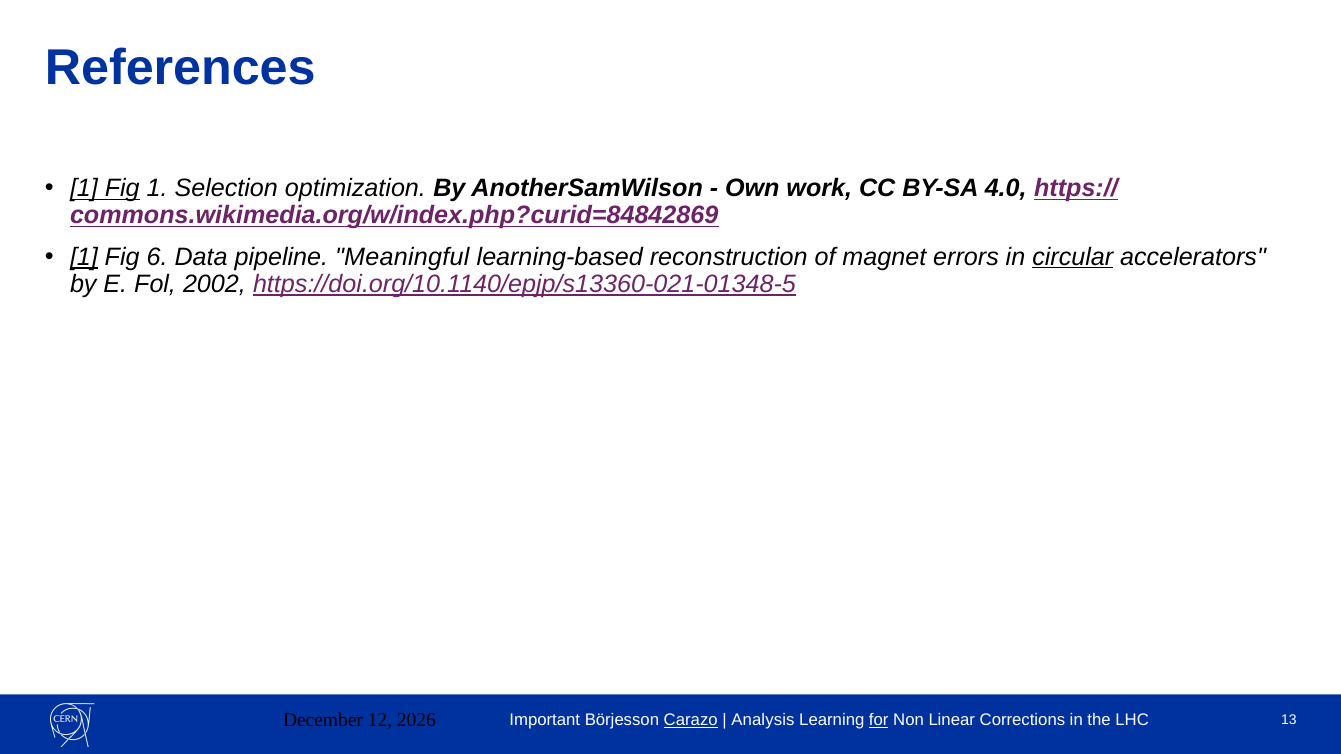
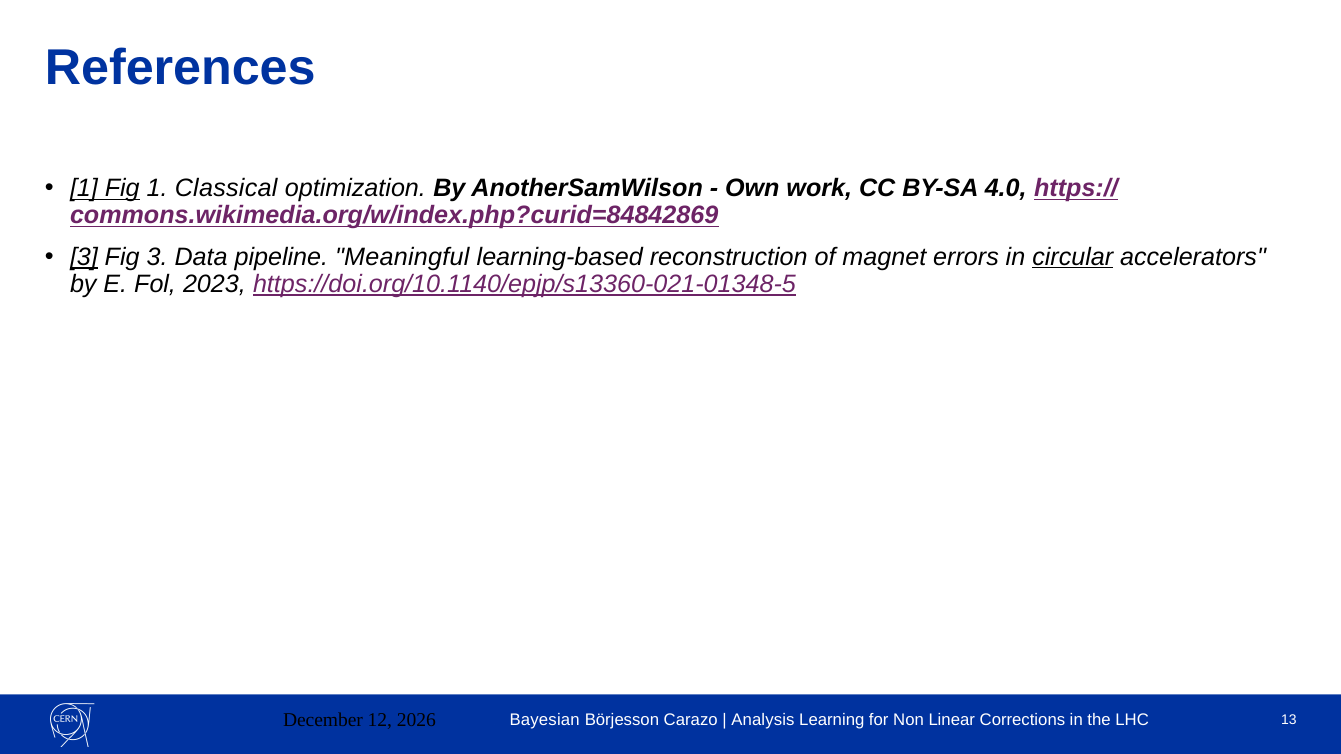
Selection: Selection -> Classical (226, 189)
1: 1 -> 3 (84, 257)
Fig 6: 6 -> 3 (157, 257)
2002: 2002 -> 2023 (214, 284)
Important: Important -> Bayesian (545, 720)
Carazo underline: present -> none (691, 720)
for underline: present -> none (879, 720)
